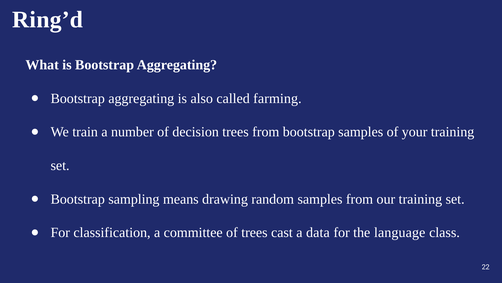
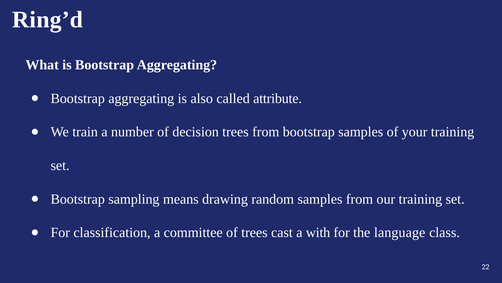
farming: farming -> attribute (278, 98)
data: data -> with (318, 232)
